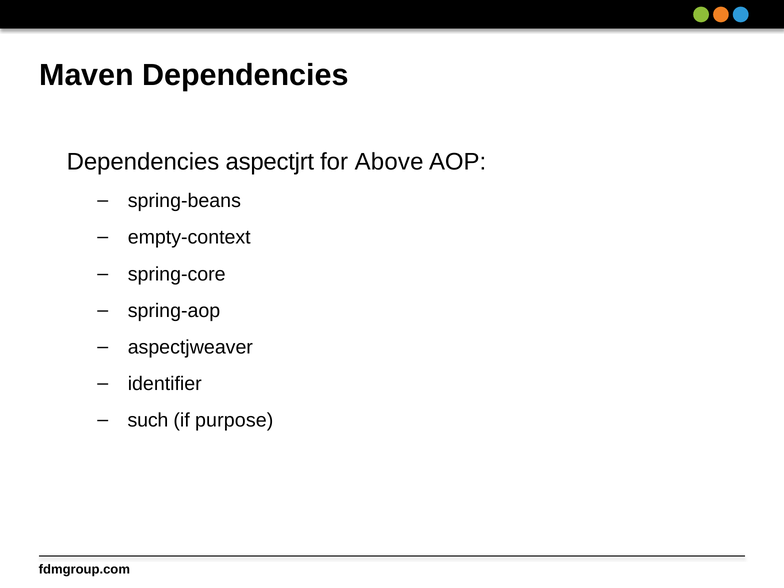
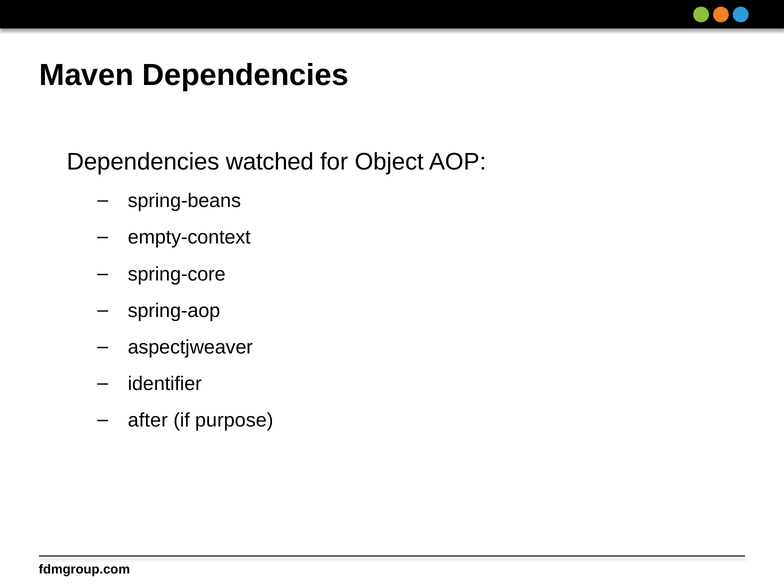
aspectjrt: aspectjrt -> watched (270, 162)
Above: Above -> Object (389, 162)
such: such -> after (148, 420)
